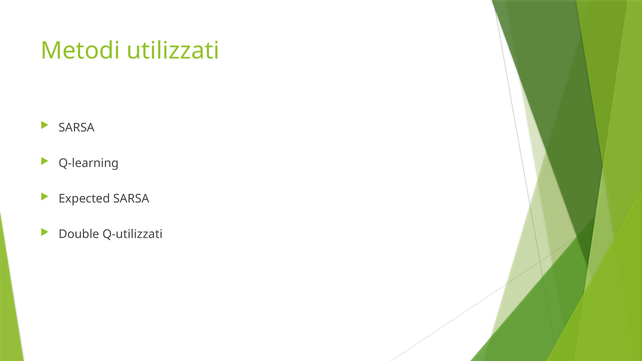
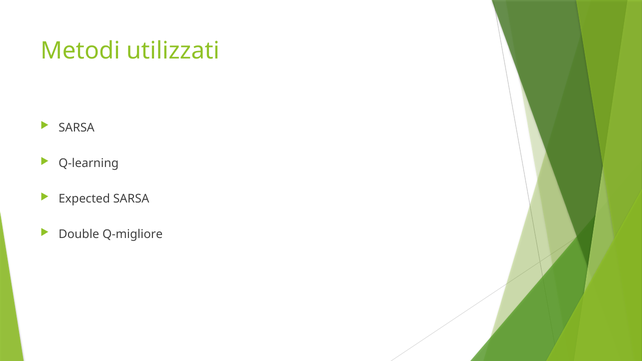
Q-utilizzati: Q-utilizzati -> Q-migliore (133, 234)
